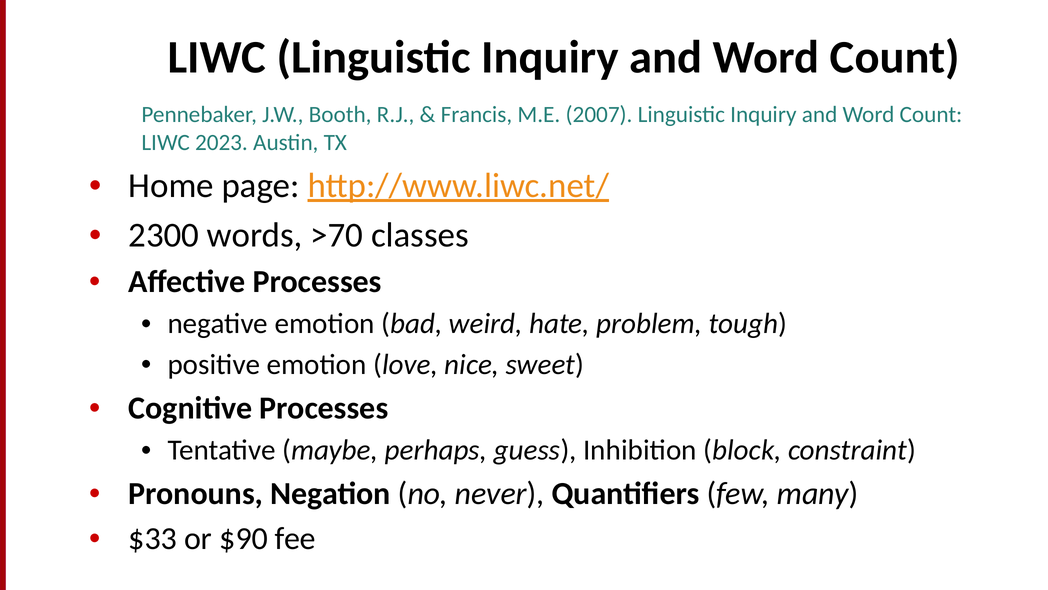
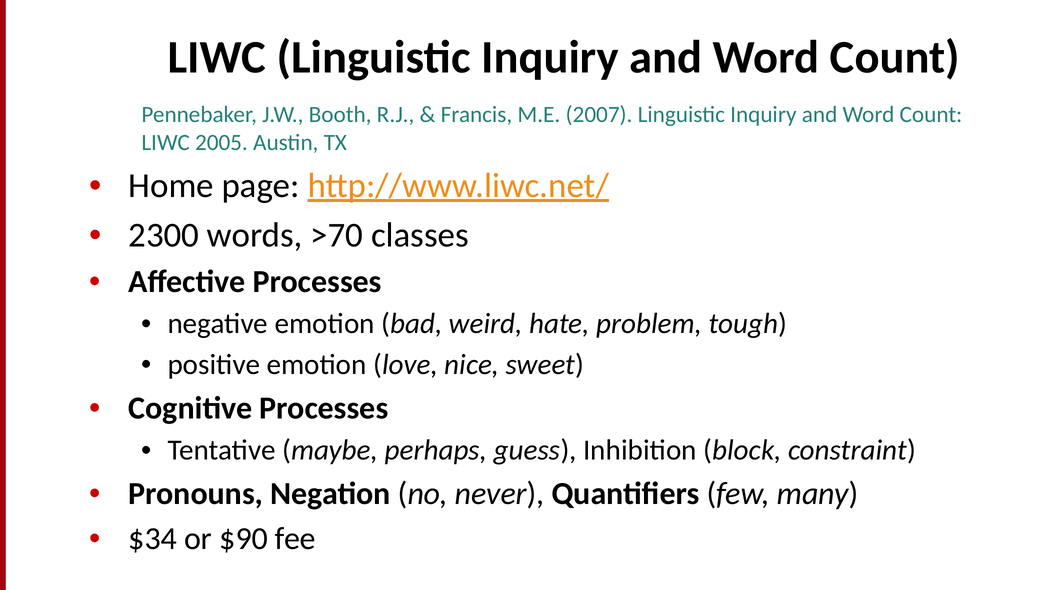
2023: 2023 -> 2005 (221, 143)
$33: $33 -> $34 (153, 538)
